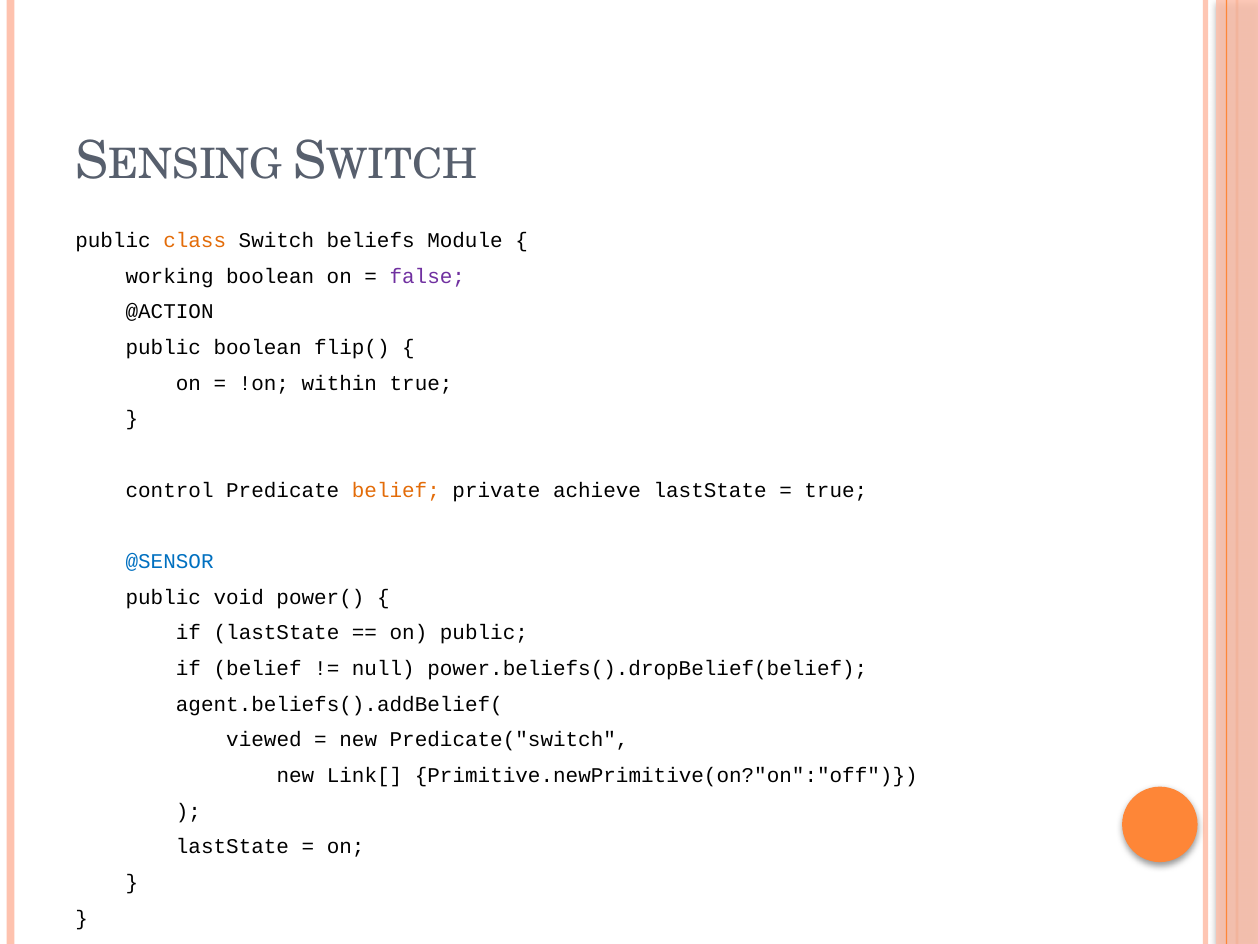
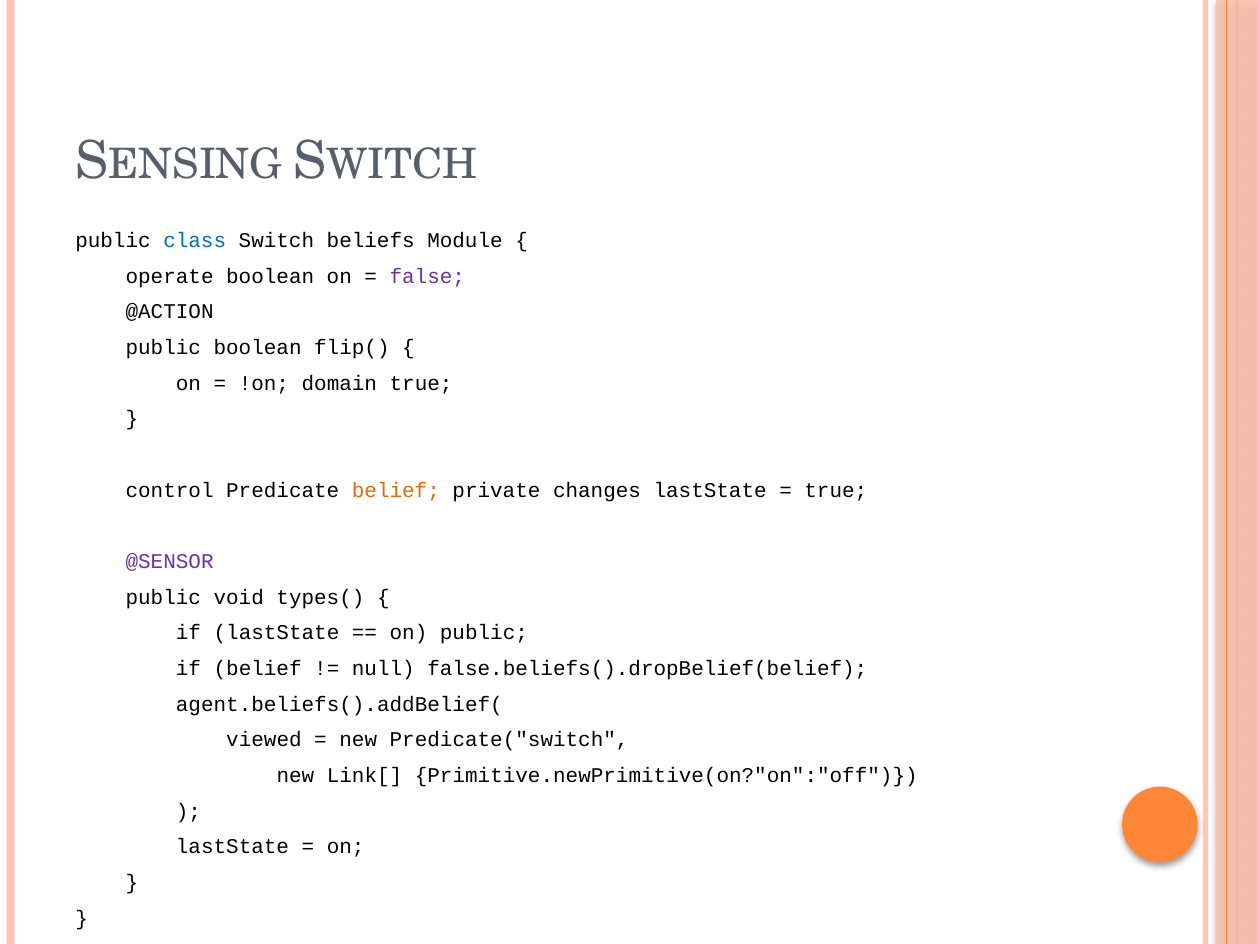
class colour: orange -> blue (195, 240)
working: working -> operate (170, 276)
within: within -> domain (339, 383)
achieve: achieve -> changes (597, 490)
@SENSOR colour: blue -> purple (170, 561)
power(: power( -> types( (320, 597)
power.beliefs().dropBelief(belief: power.beliefs().dropBelief(belief -> false.beliefs().dropBelief(belief (647, 668)
